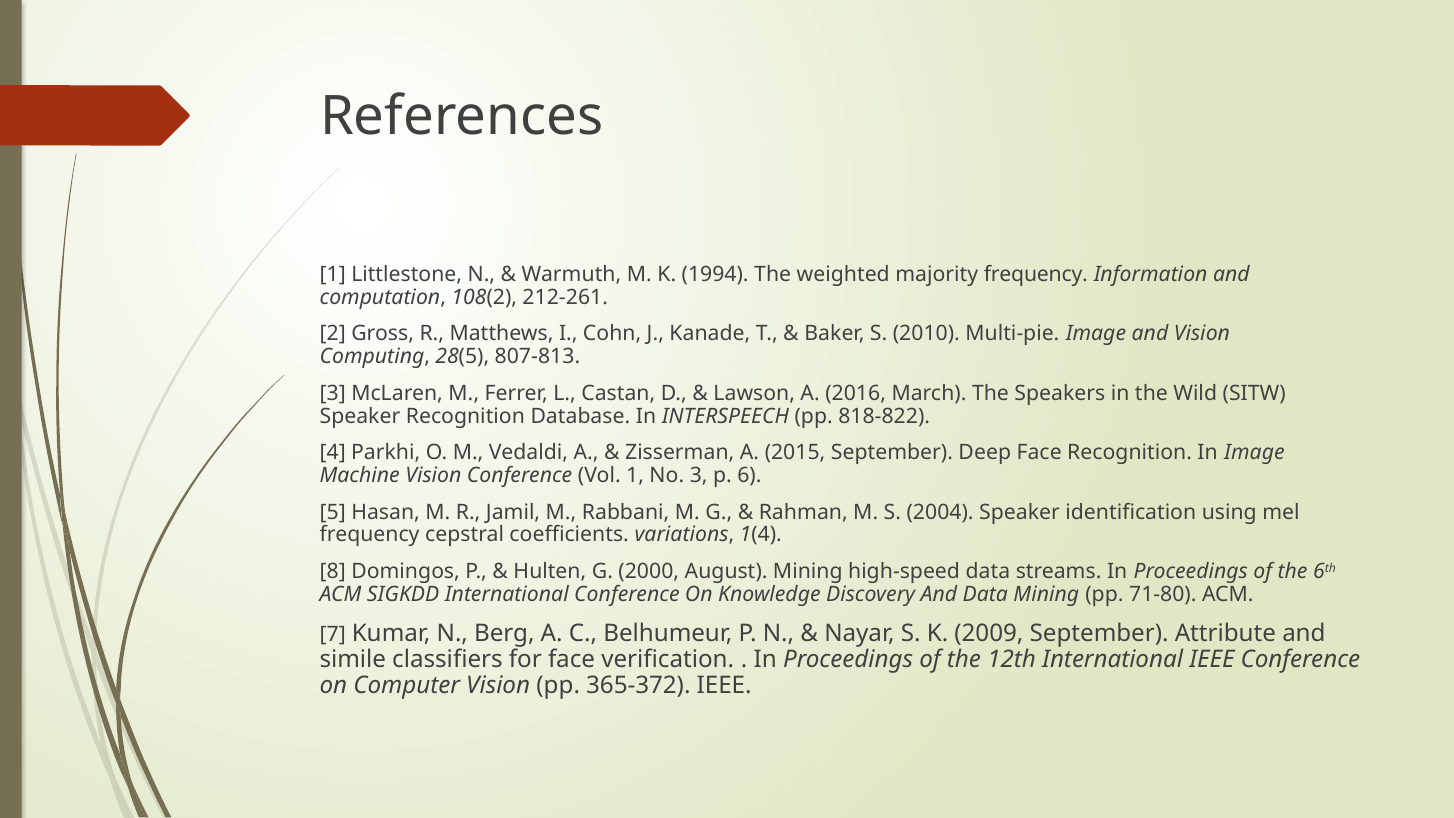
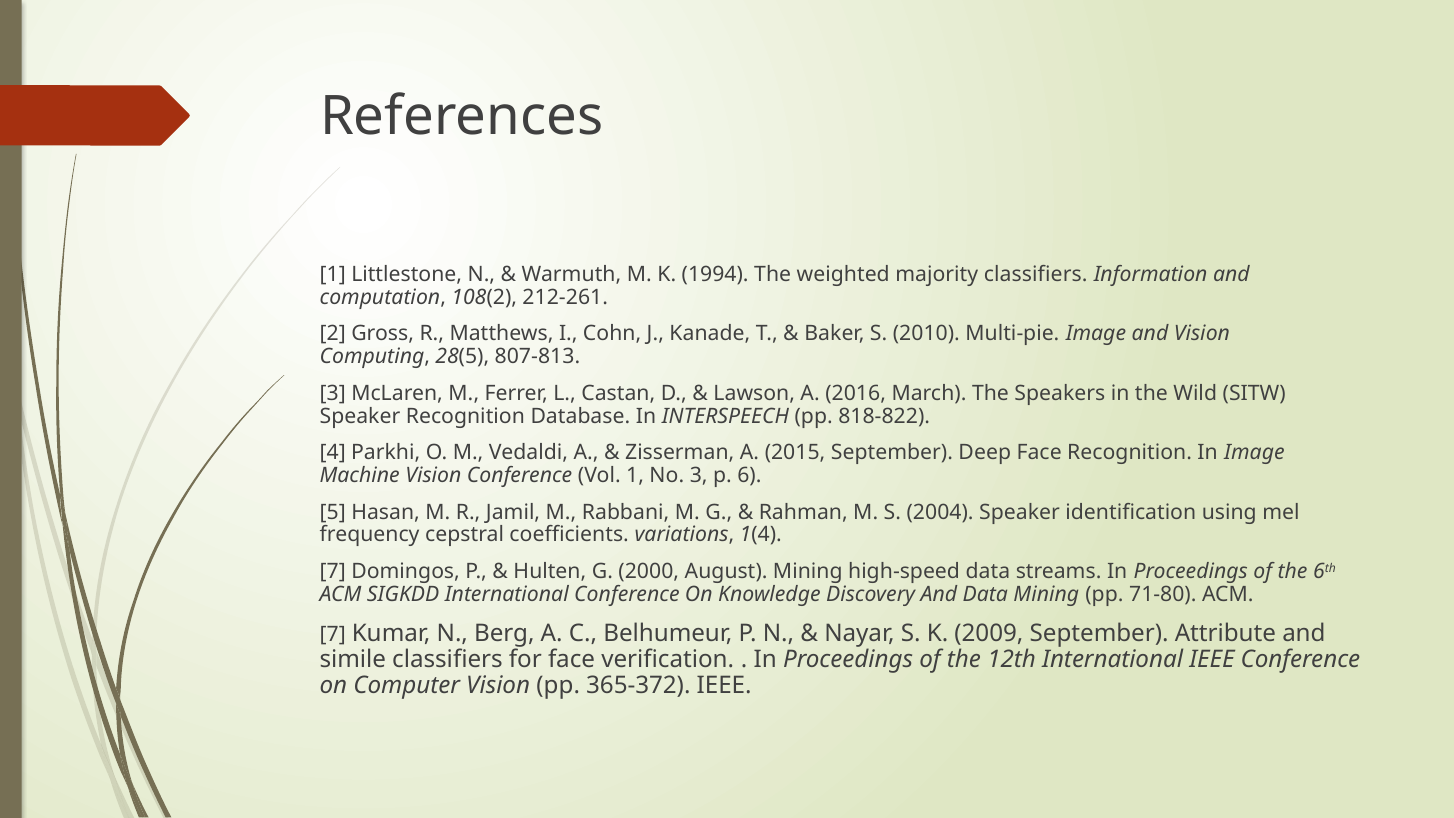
majority frequency: frequency -> classifiers (1036, 274)
8: 8 -> 7 (333, 571)
